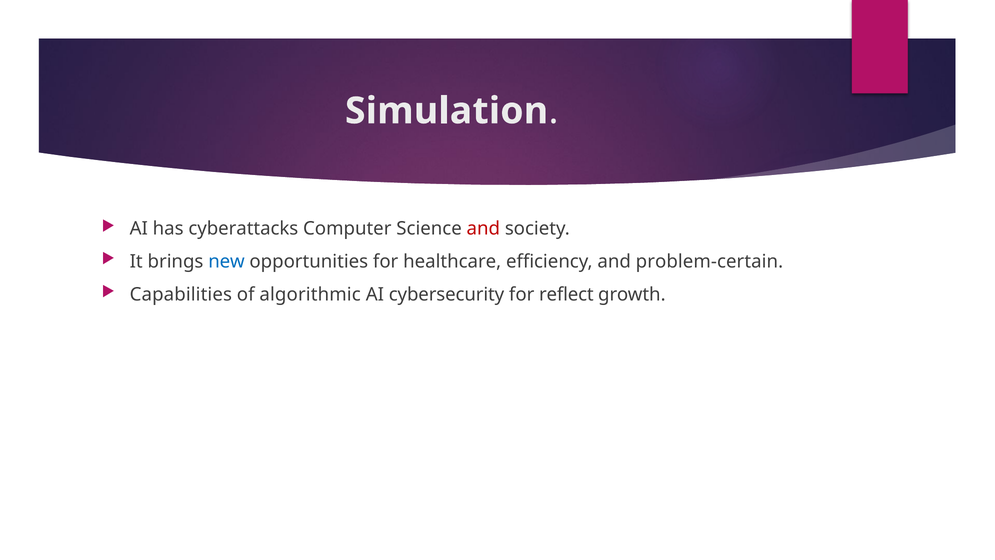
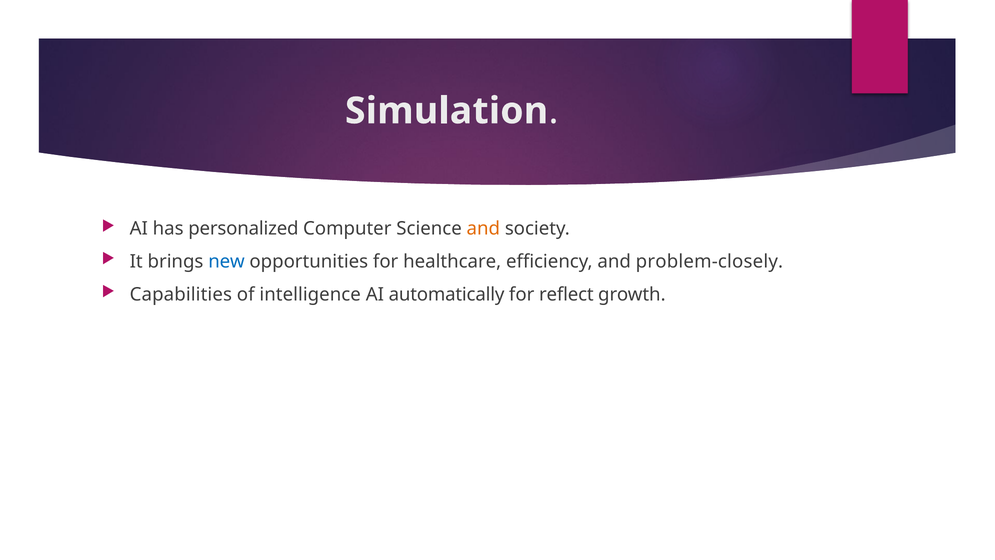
cyberattacks: cyberattacks -> personalized (243, 229)
and colour: red -> orange (483, 229)
problem-certain: problem-certain -> problem-closely (709, 261)
algorithmic: algorithmic -> intelligence (310, 294)
cybersecurity: cybersecurity -> automatically (447, 294)
